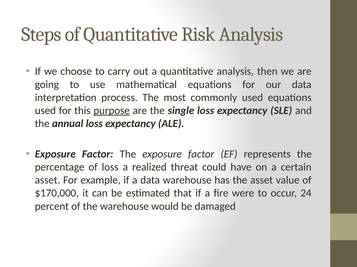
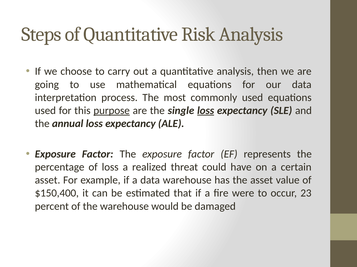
loss underline: none -> present (206, 111)
$170,000: $170,000 -> $150,400 (57, 194)
24: 24 -> 23 (306, 194)
